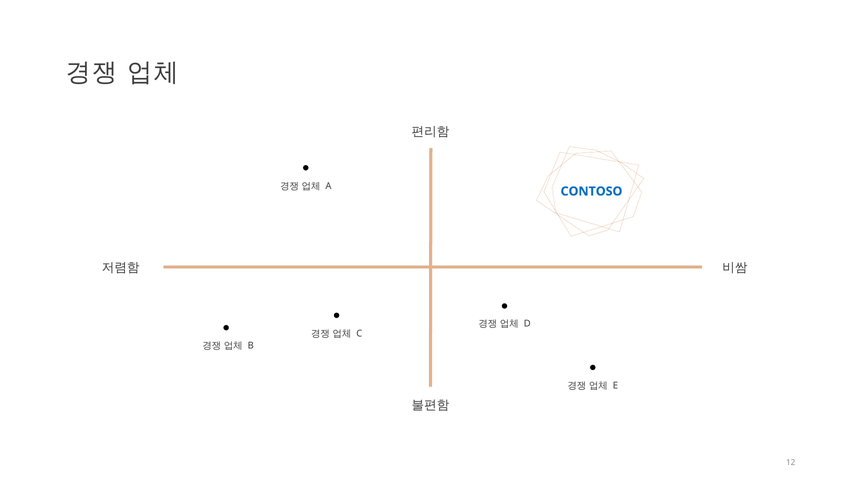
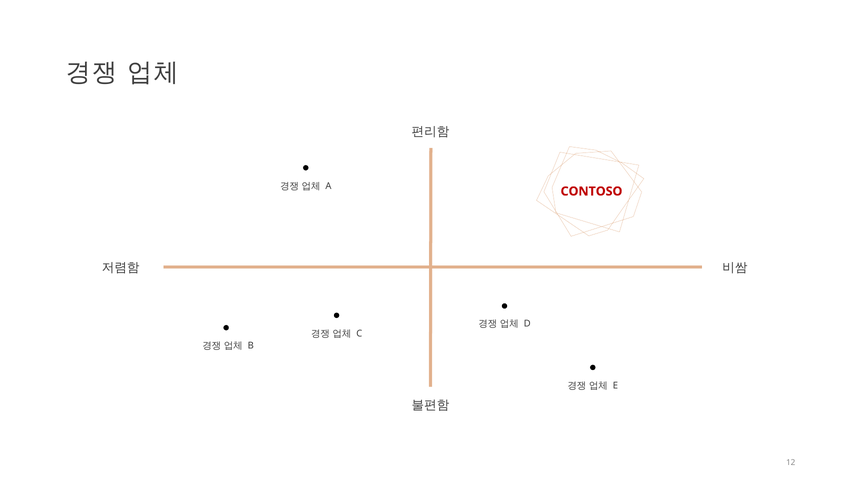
CONTOSO colour: blue -> red (591, 191)
